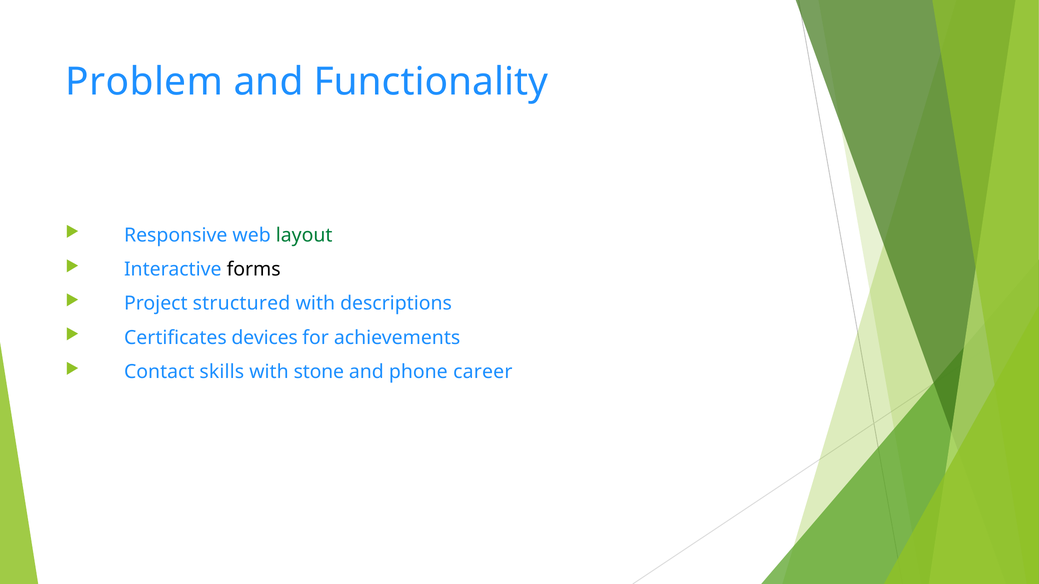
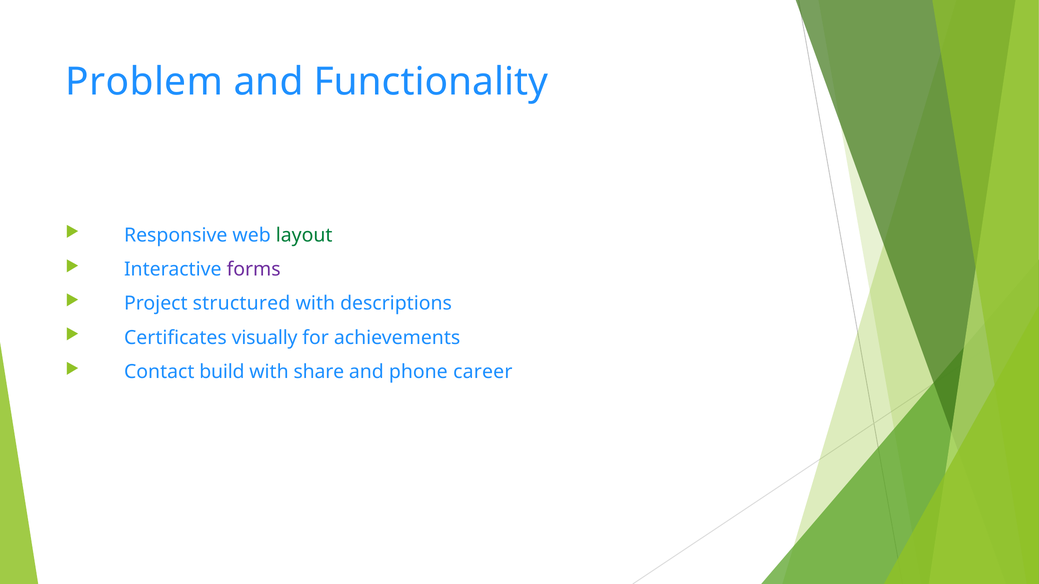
forms colour: black -> purple (254, 269)
devices: devices -> visually (265, 338)
skills: skills -> build (222, 372)
stone: stone -> share (319, 372)
